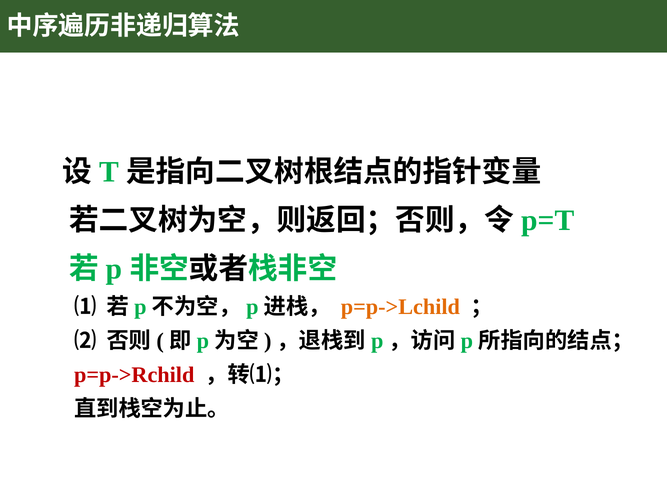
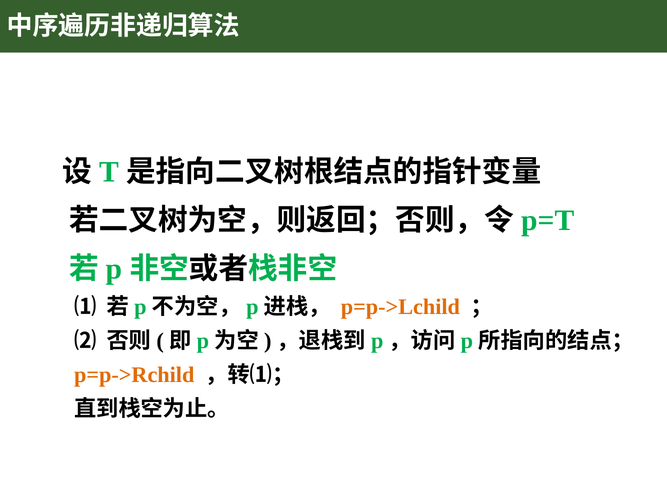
p=p->Rchild colour: red -> orange (134, 374)
